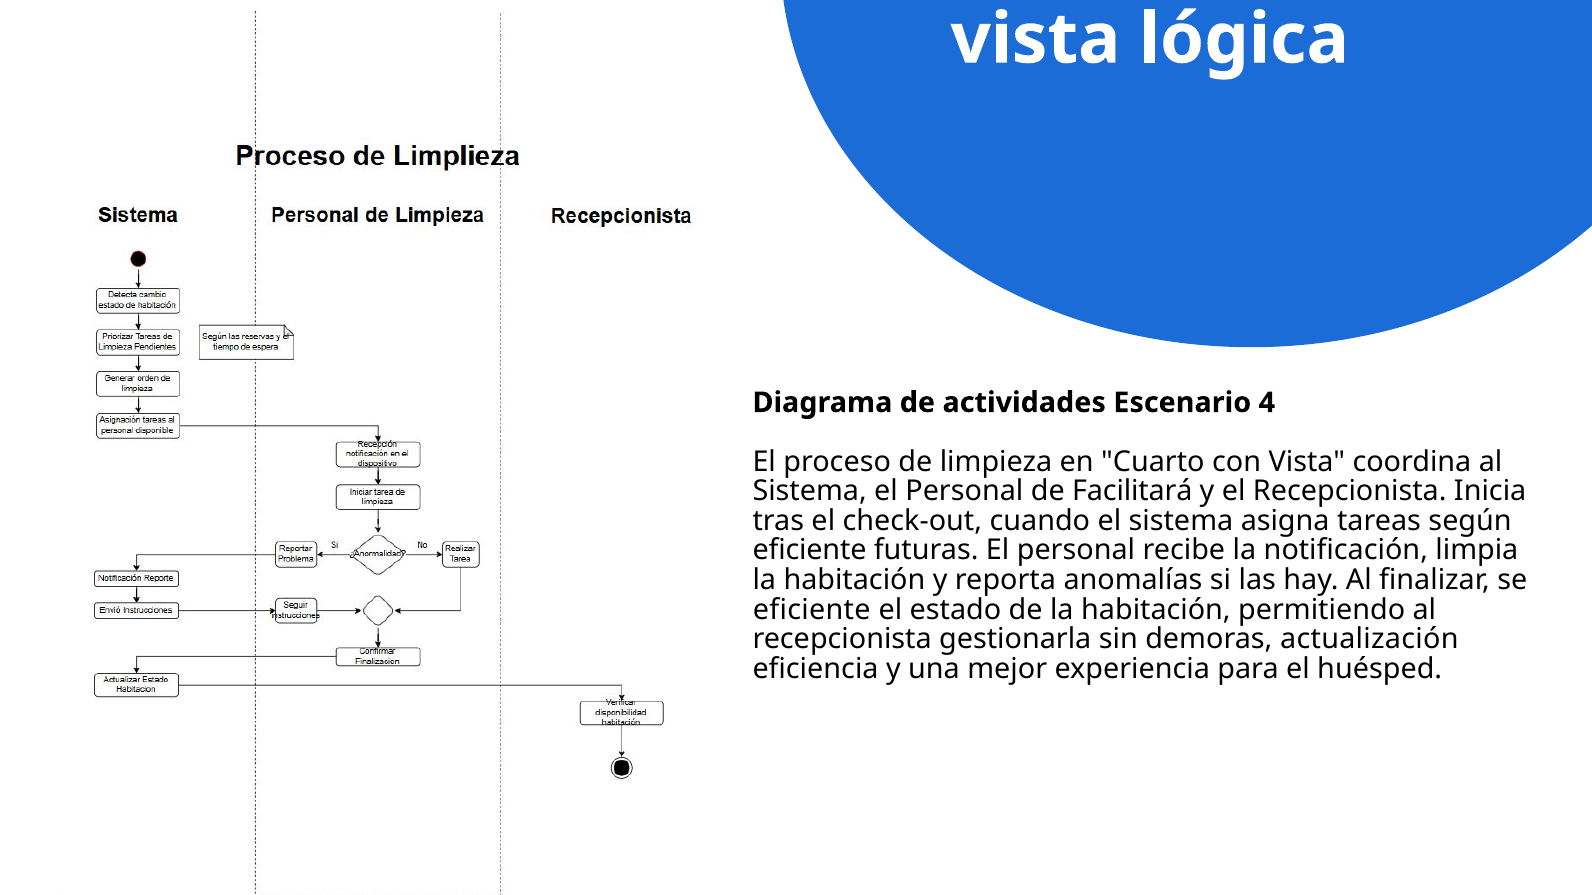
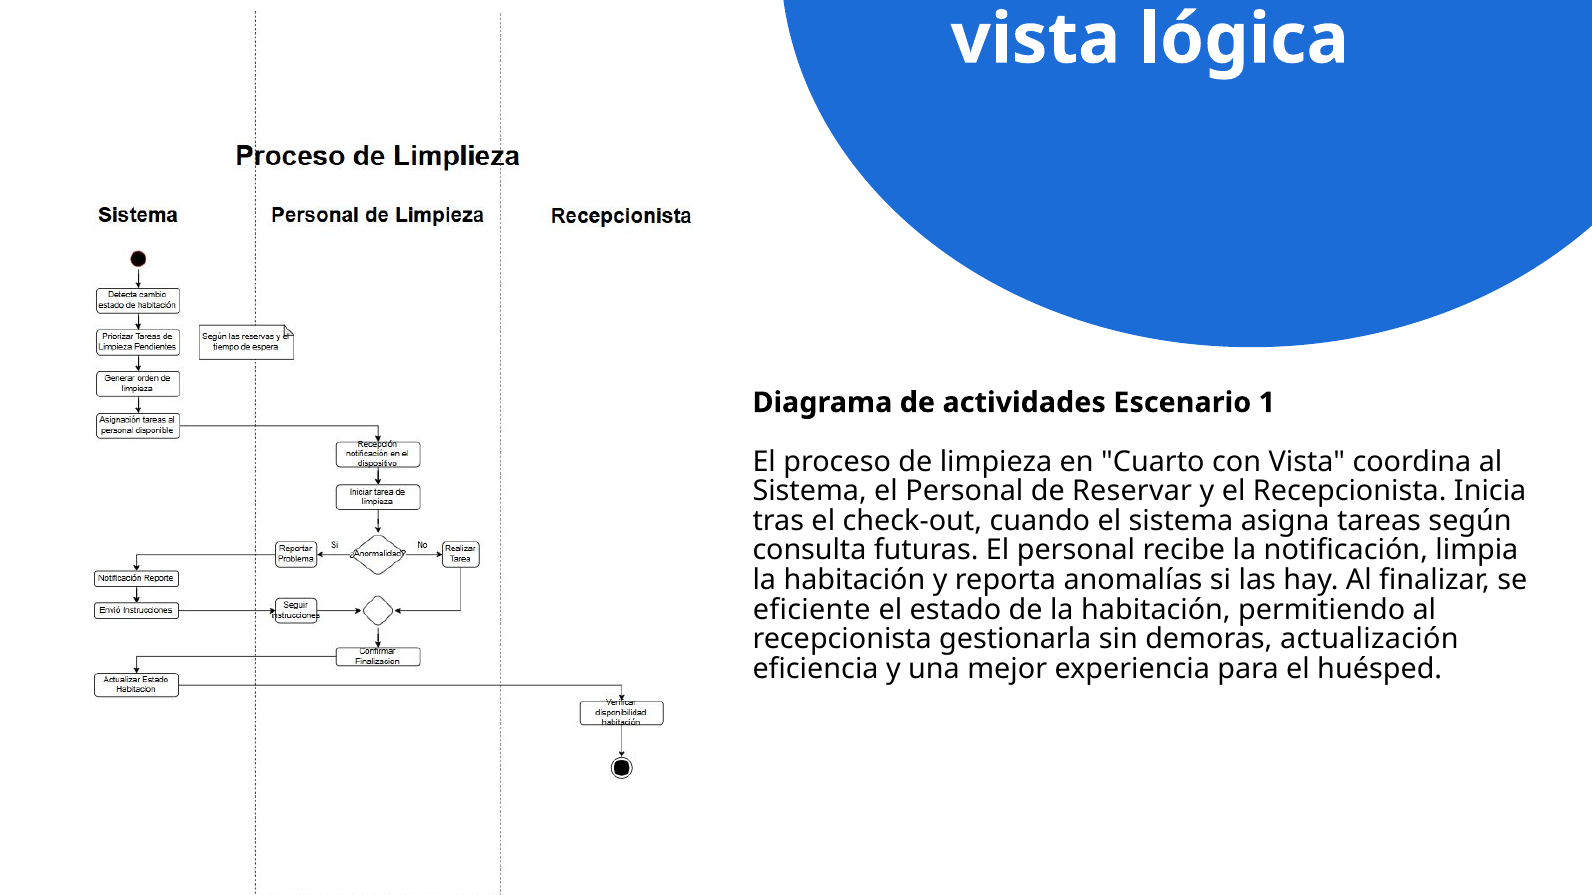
4: 4 -> 1 (1267, 403)
Facilitará: Facilitará -> Reservar (1132, 492)
eficiente: eficiente -> consulta (809, 551)
